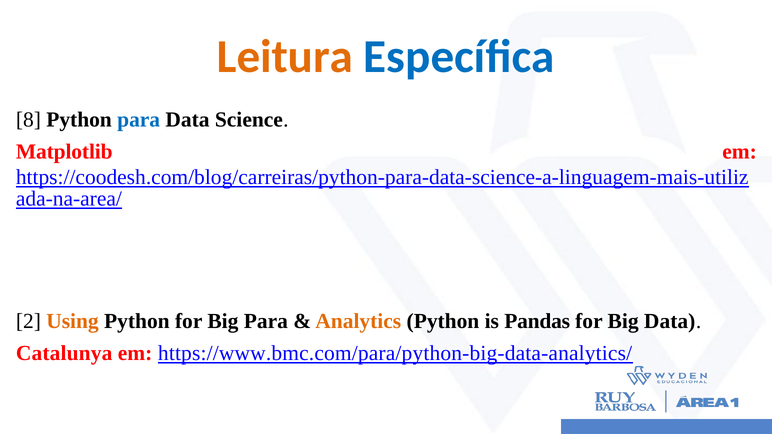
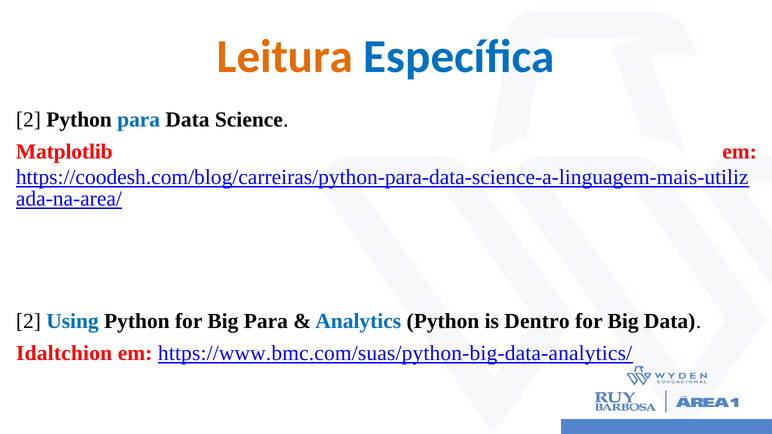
8: 8 -> 2 (28, 120)
Using colour: orange -> blue (72, 321)
Analytics colour: orange -> blue (358, 321)
Pandas: Pandas -> Dentro (537, 321)
Catalunya: Catalunya -> Idaltchion (64, 353)
https://www.bmc.com/para/python-big-data-analytics/: https://www.bmc.com/para/python-big-data-analytics/ -> https://www.bmc.com/suas/python-big-data-analytics/ (395, 353)
